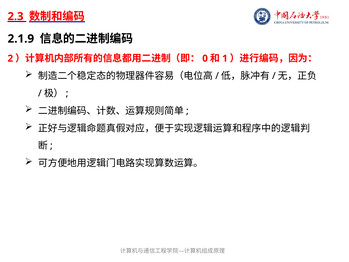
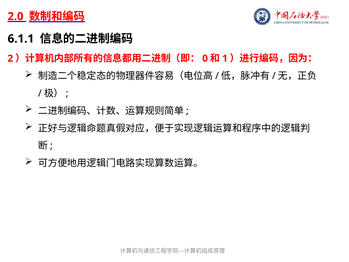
2.3: 2.3 -> 2.0 (16, 16)
2.1.9: 2.1.9 -> 6.1.1 (21, 39)
